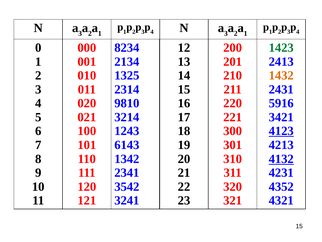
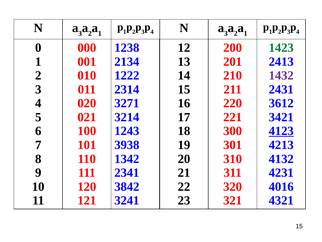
8234: 8234 -> 1238 (127, 48)
1325: 1325 -> 1222 (127, 75)
1432 colour: orange -> purple (281, 75)
9810: 9810 -> 3271 (127, 103)
5916: 5916 -> 3612 (281, 103)
6143: 6143 -> 3938 (127, 145)
4132 underline: present -> none (281, 159)
3542: 3542 -> 3842 (127, 186)
4352: 4352 -> 4016 (281, 186)
